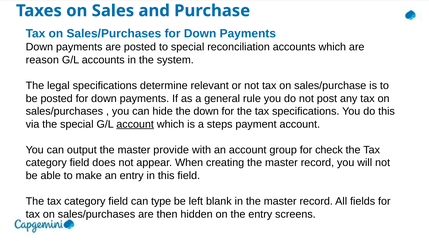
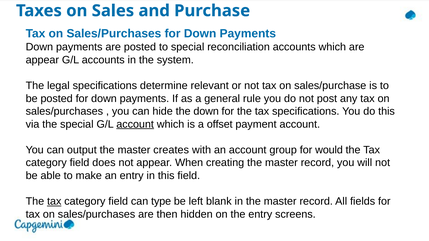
reason: reason -> appear (42, 60)
steps: steps -> offset (220, 124)
provide: provide -> creates (171, 150)
check: check -> would (329, 150)
tax underline: none -> present (54, 202)
